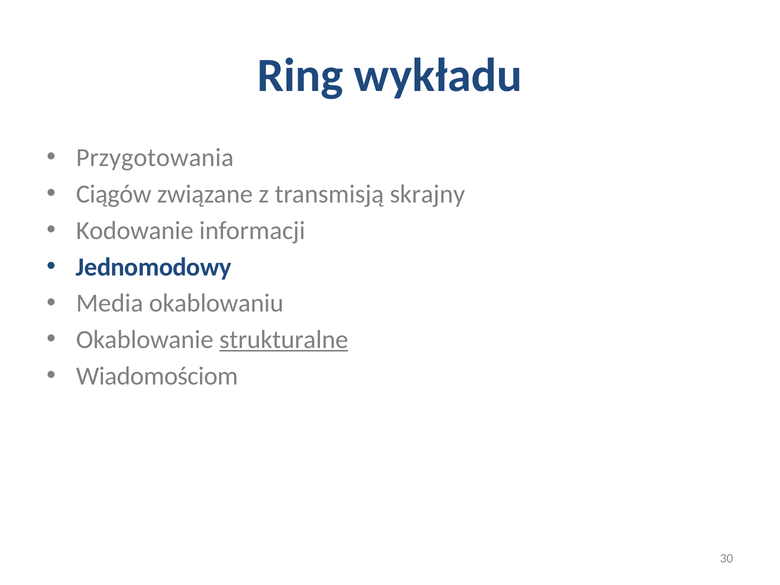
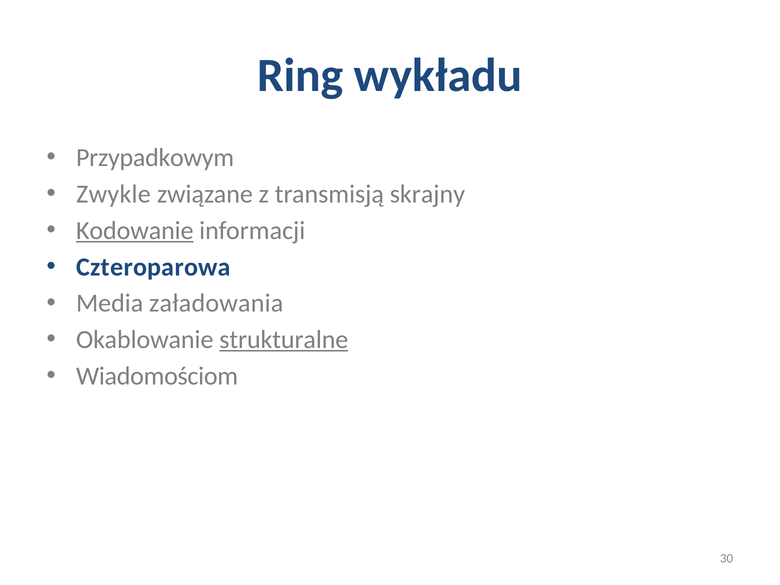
Przygotowania: Przygotowania -> Przypadkowym (155, 158)
Ciągów: Ciągów -> Zwykle (113, 194)
Kodowanie underline: none -> present (135, 231)
Jednomodowy: Jednomodowy -> Czteroparowa (154, 267)
okablowaniu: okablowaniu -> załadowania (216, 303)
